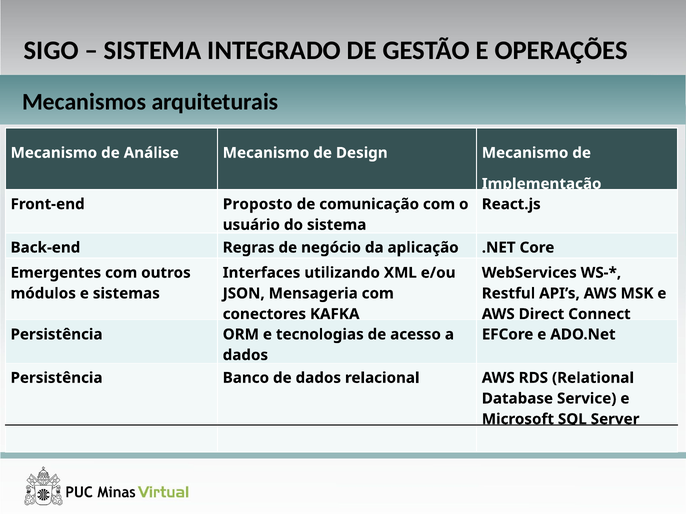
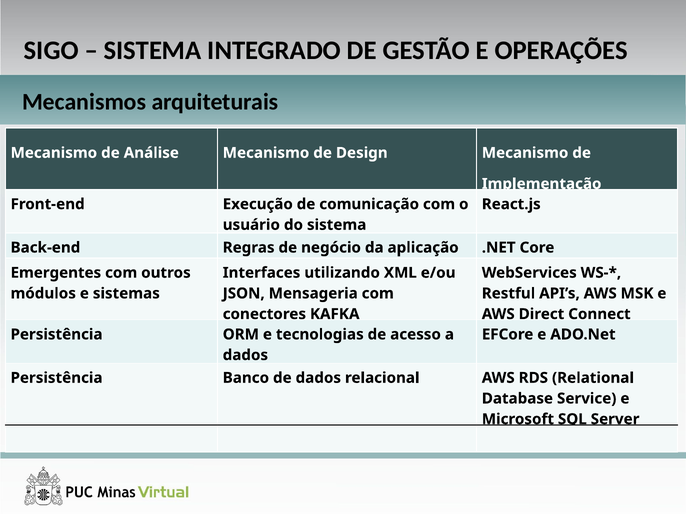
Proposto: Proposto -> Execução (258, 204)
